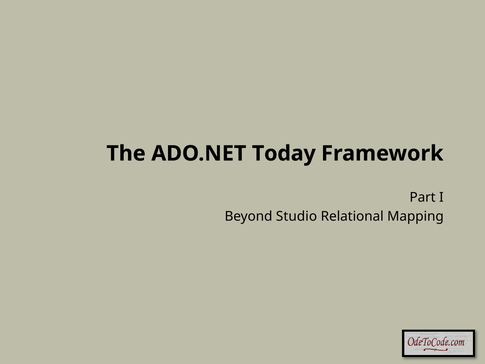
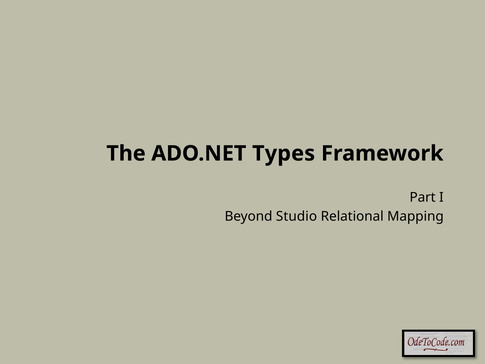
Today: Today -> Types (284, 153)
